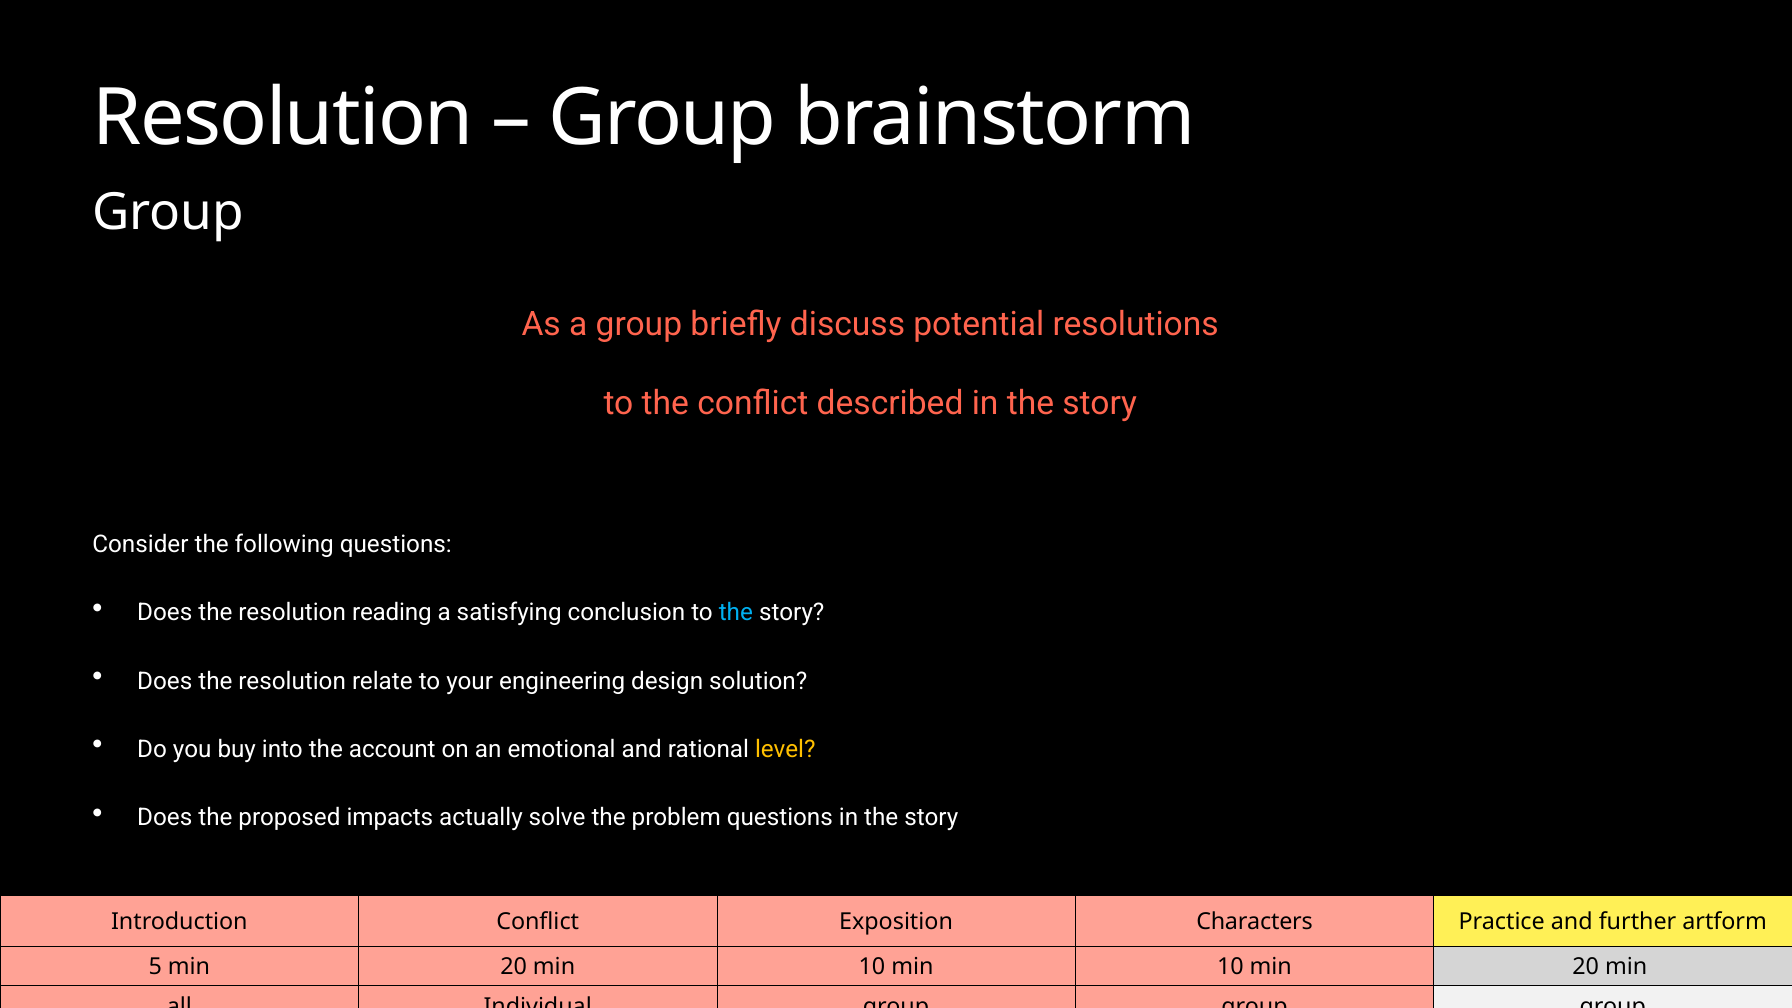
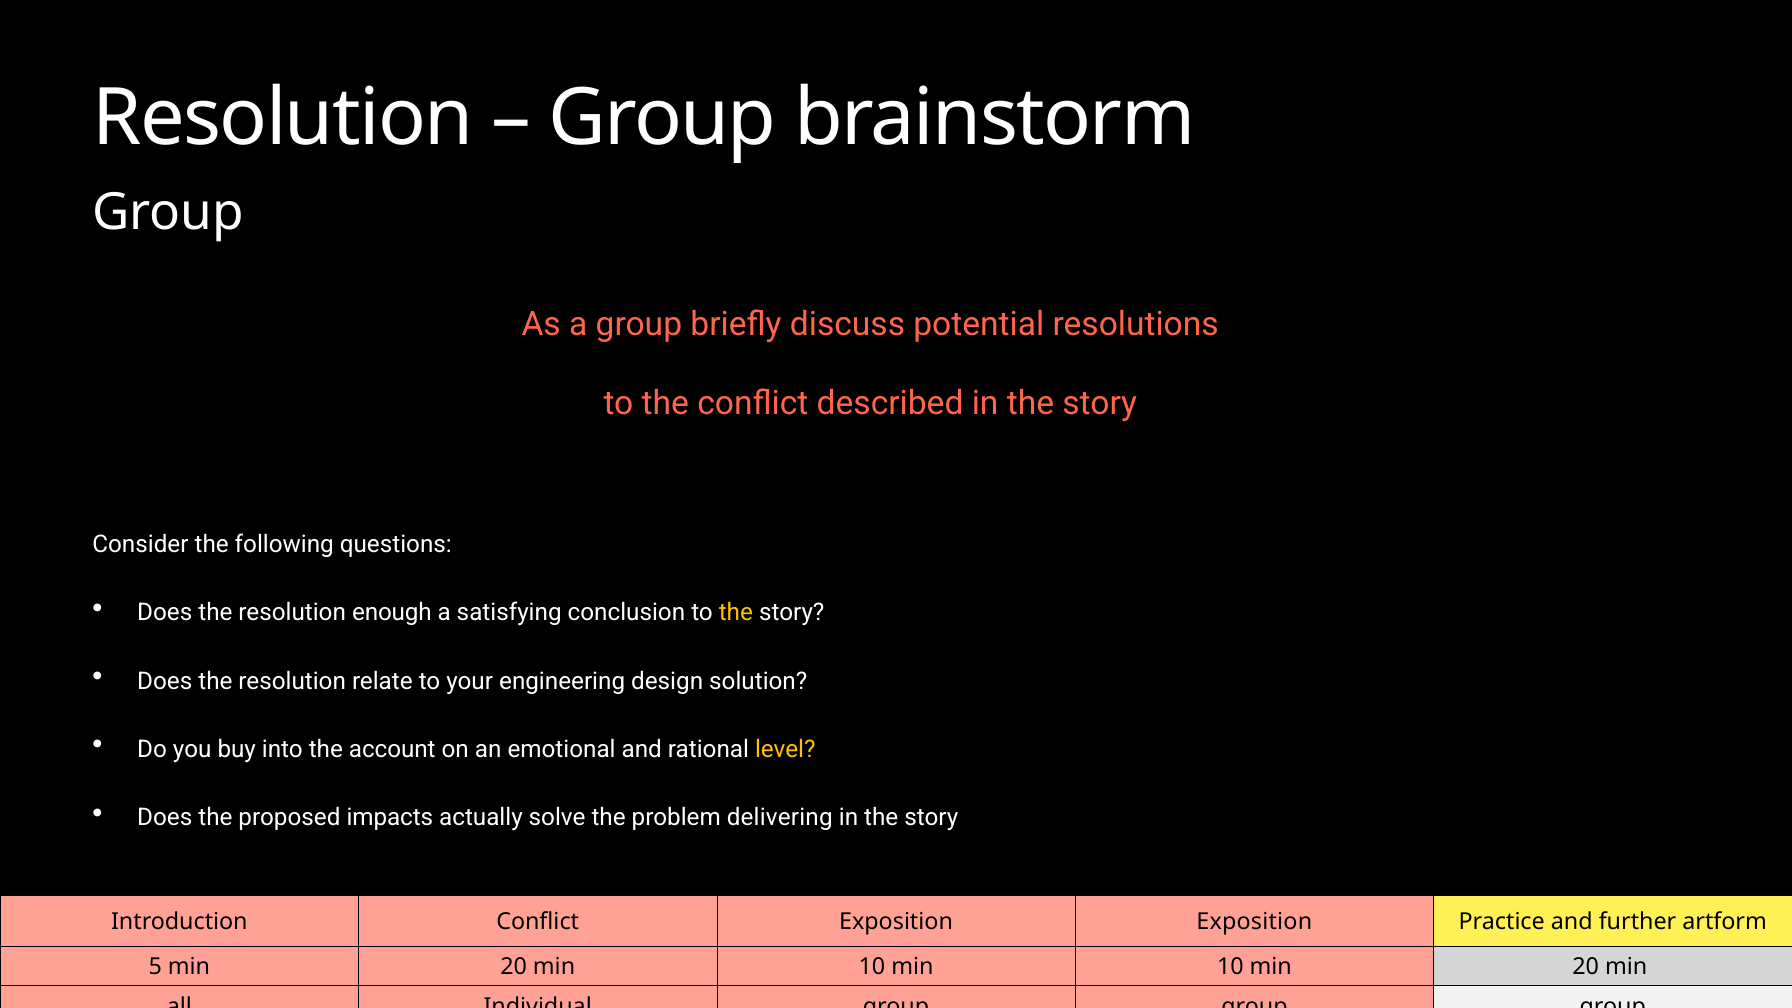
reading: reading -> enough (392, 613)
the colour: light blue -> yellow (736, 613)
problem questions: questions -> delivering (780, 817)
Exposition Characters: Characters -> Exposition (1254, 922)
